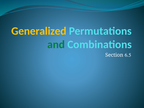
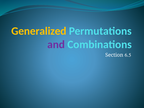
and colour: green -> purple (56, 44)
